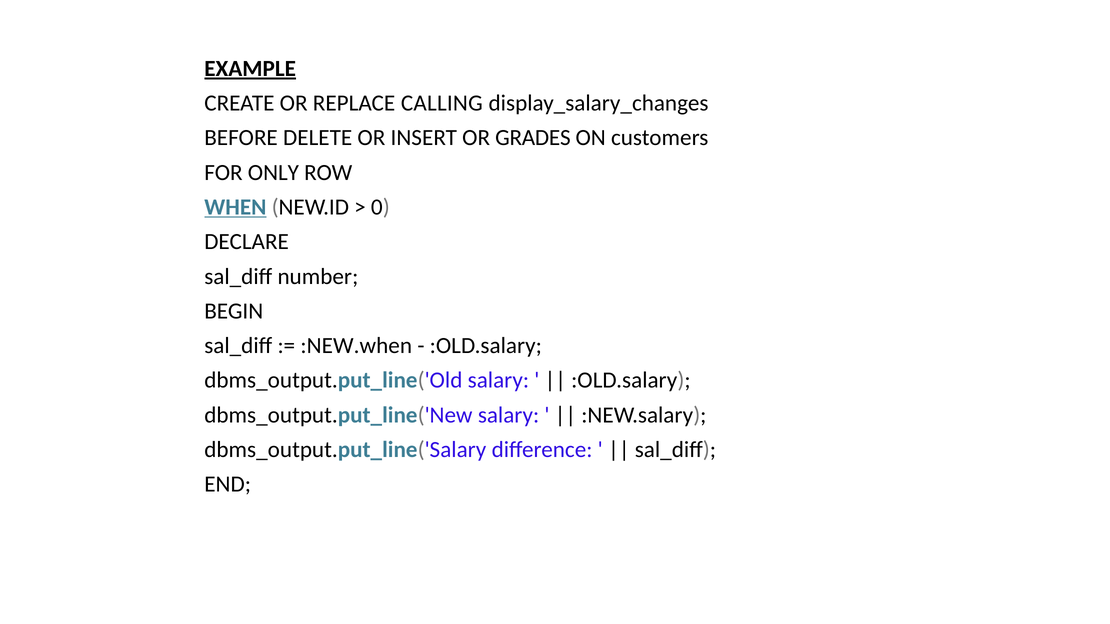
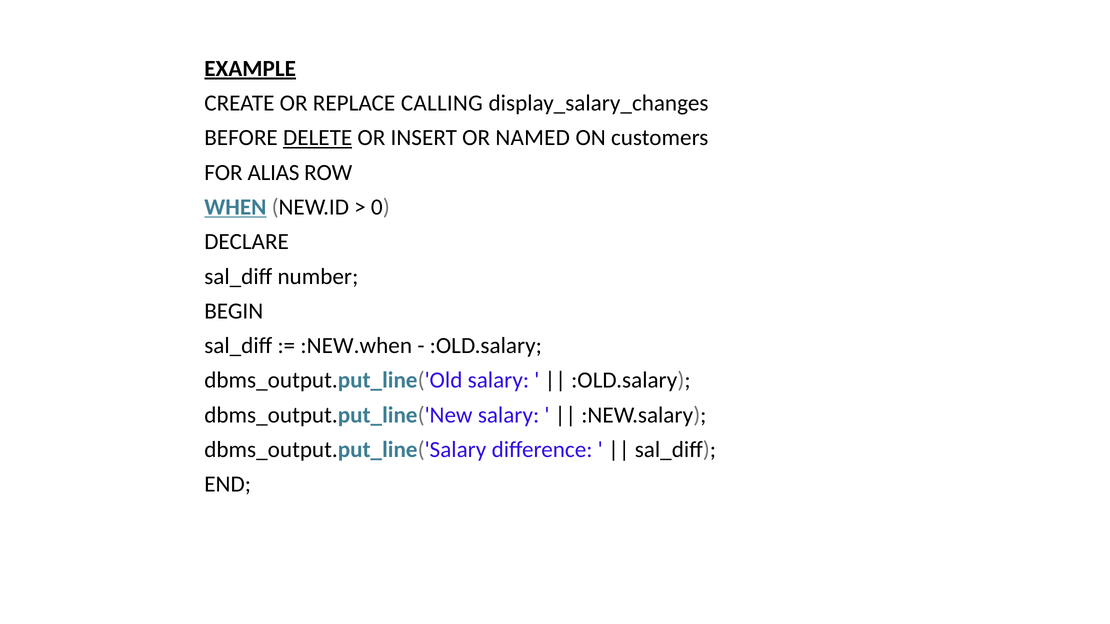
DELETE underline: none -> present (318, 138)
GRADES: GRADES -> NAMED (533, 138)
ONLY: ONLY -> ALIAS (274, 173)
